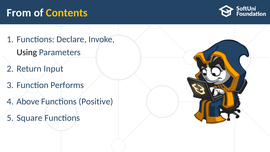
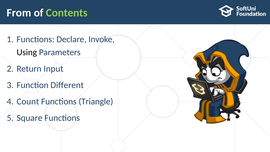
Contents colour: yellow -> light green (67, 13)
Performs: Performs -> Different (67, 85)
Above: Above -> Count (28, 101)
Positive: Positive -> Triangle (96, 101)
